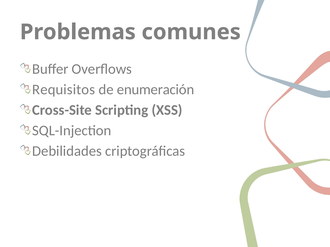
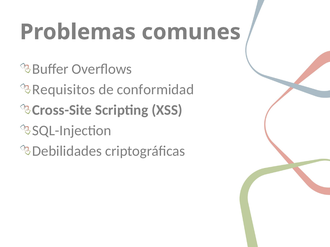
enumeración: enumeración -> conformidad (155, 90)
